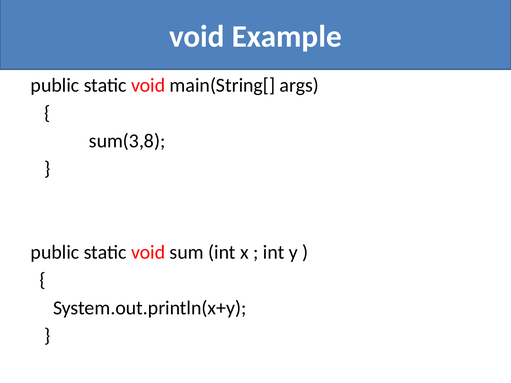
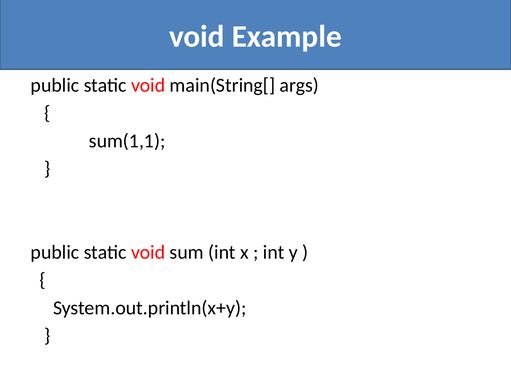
sum(3,8: sum(3,8 -> sum(1,1 (127, 141)
